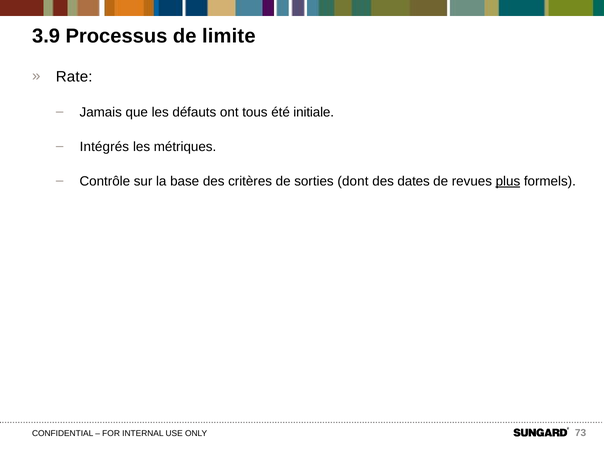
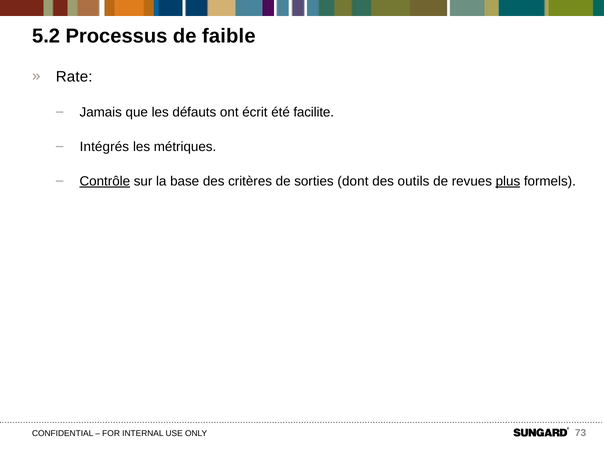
3.9: 3.9 -> 5.2 (46, 36)
limite: limite -> faible (229, 36)
tous: tous -> écrit (255, 112)
initiale: initiale -> facilite (314, 112)
Contrôle underline: none -> present (105, 181)
dates: dates -> outils (413, 181)
